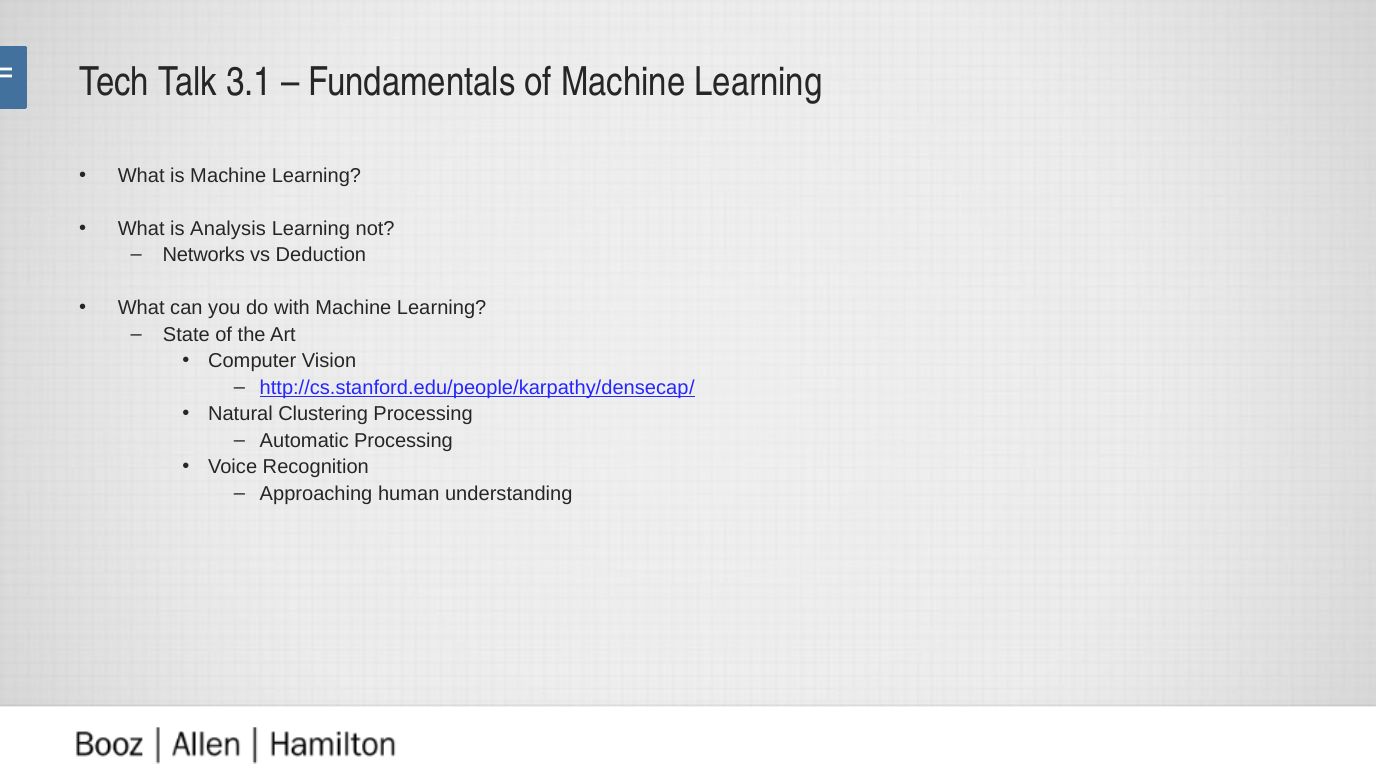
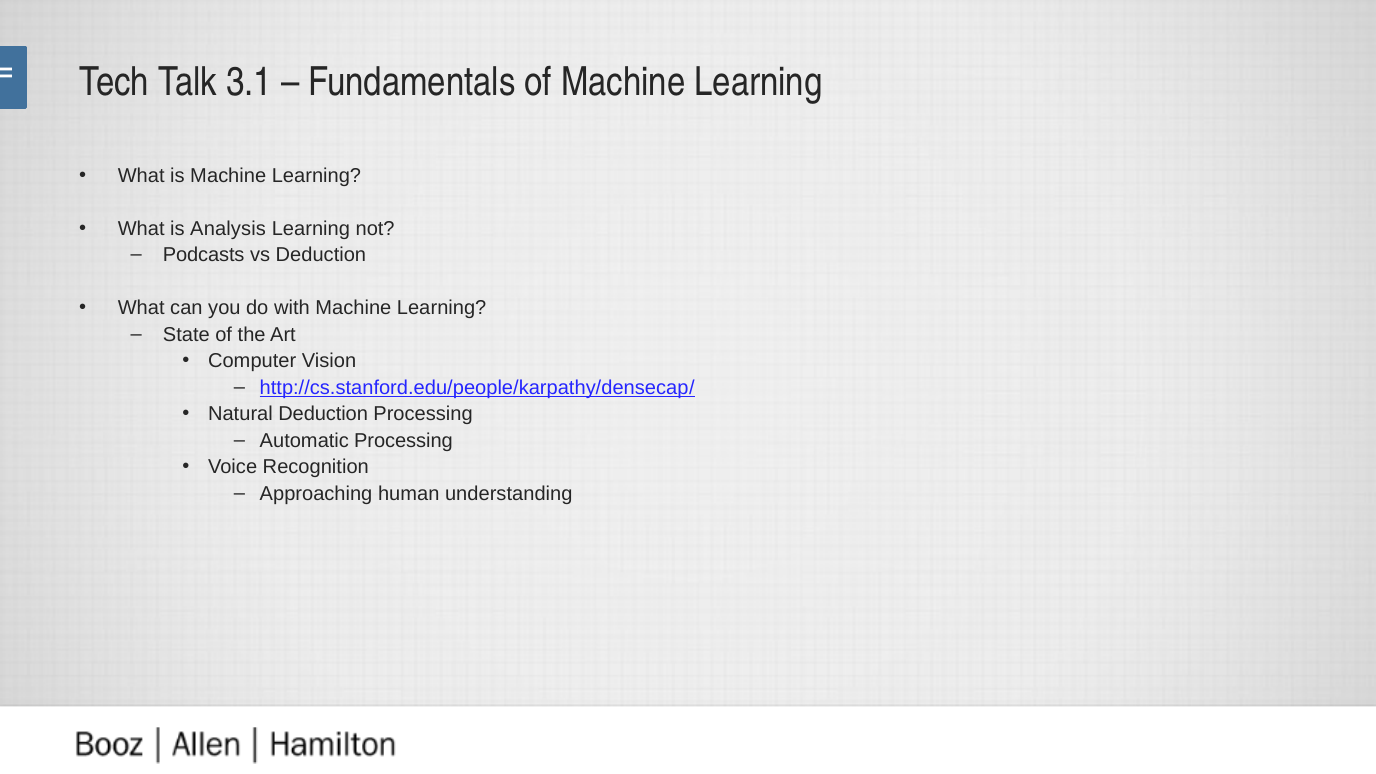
Networks: Networks -> Podcasts (204, 255)
Natural Clustering: Clustering -> Deduction (323, 414)
